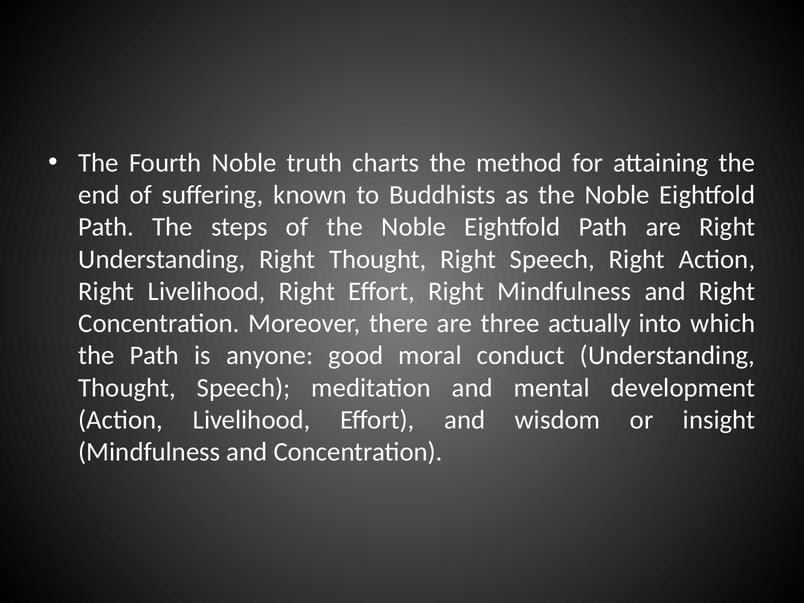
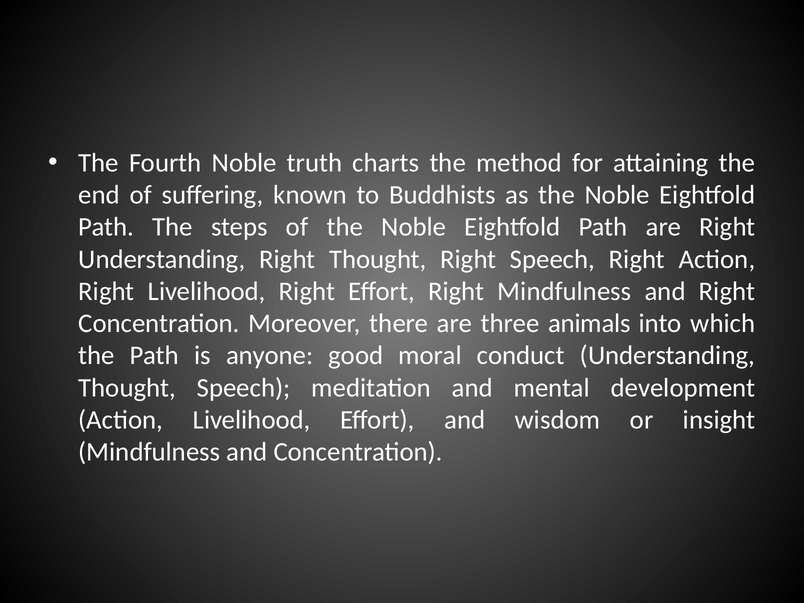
actually: actually -> animals (589, 323)
